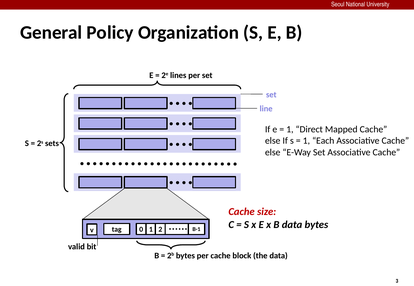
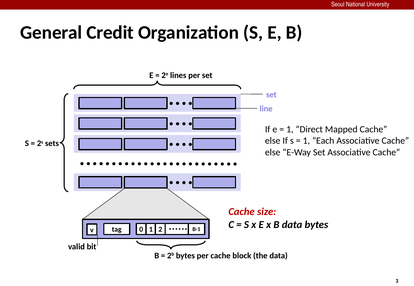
Policy: Policy -> Credit (110, 33)
